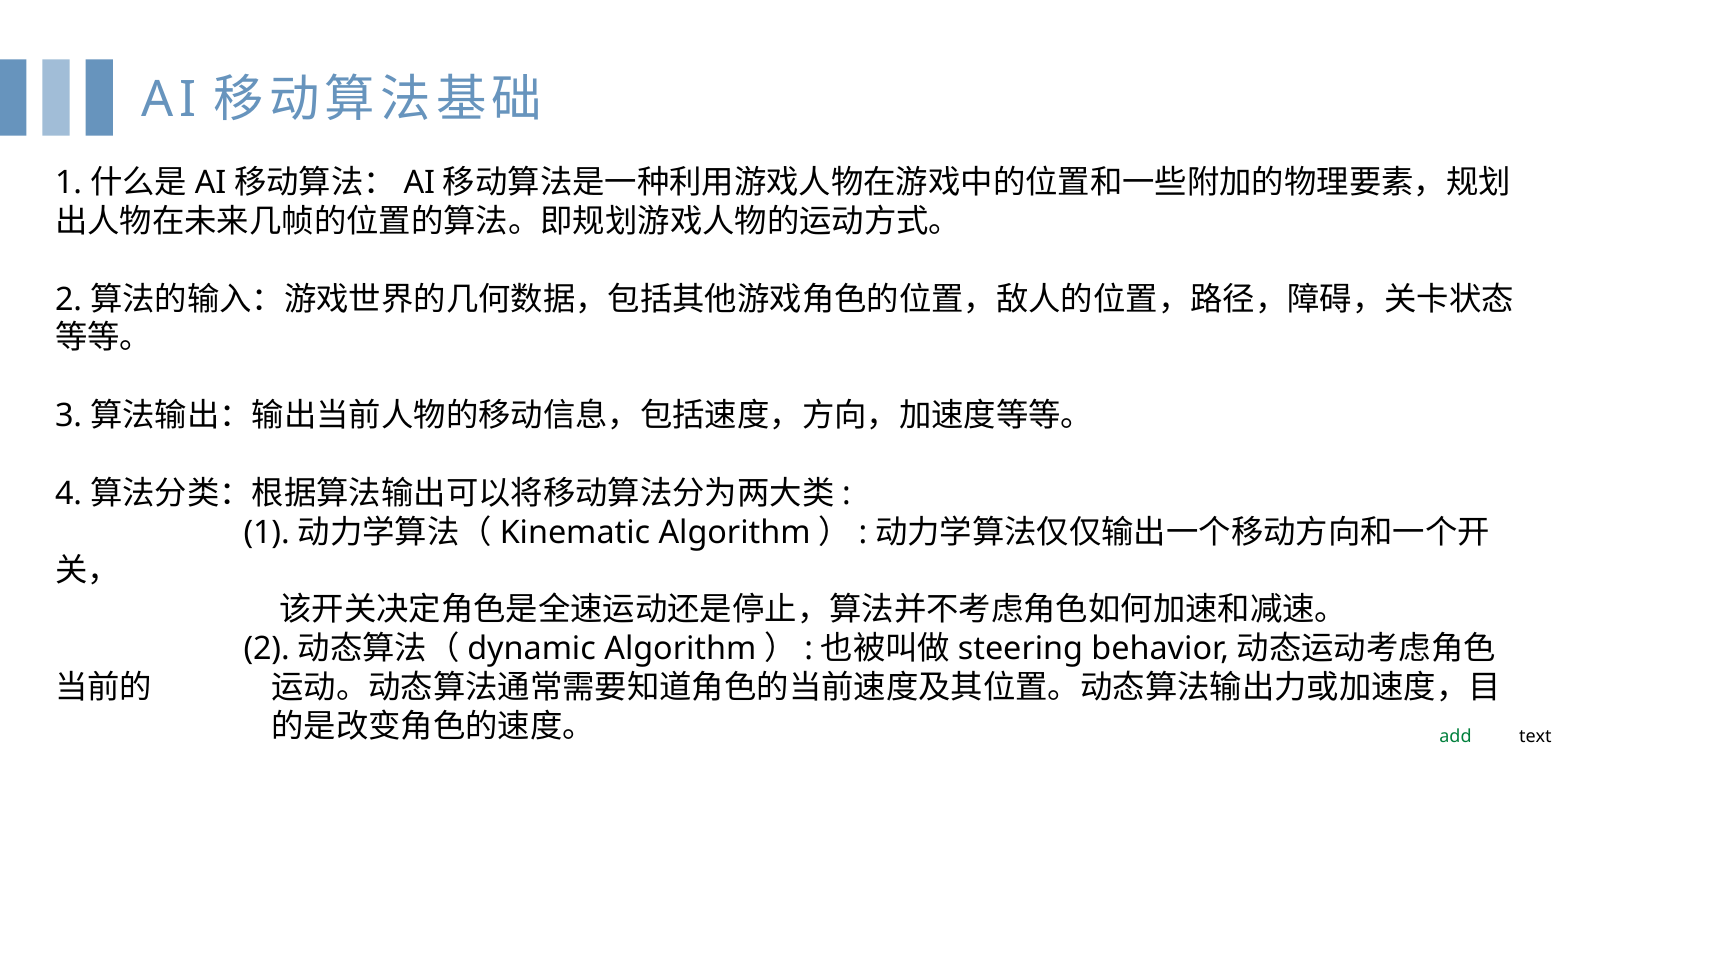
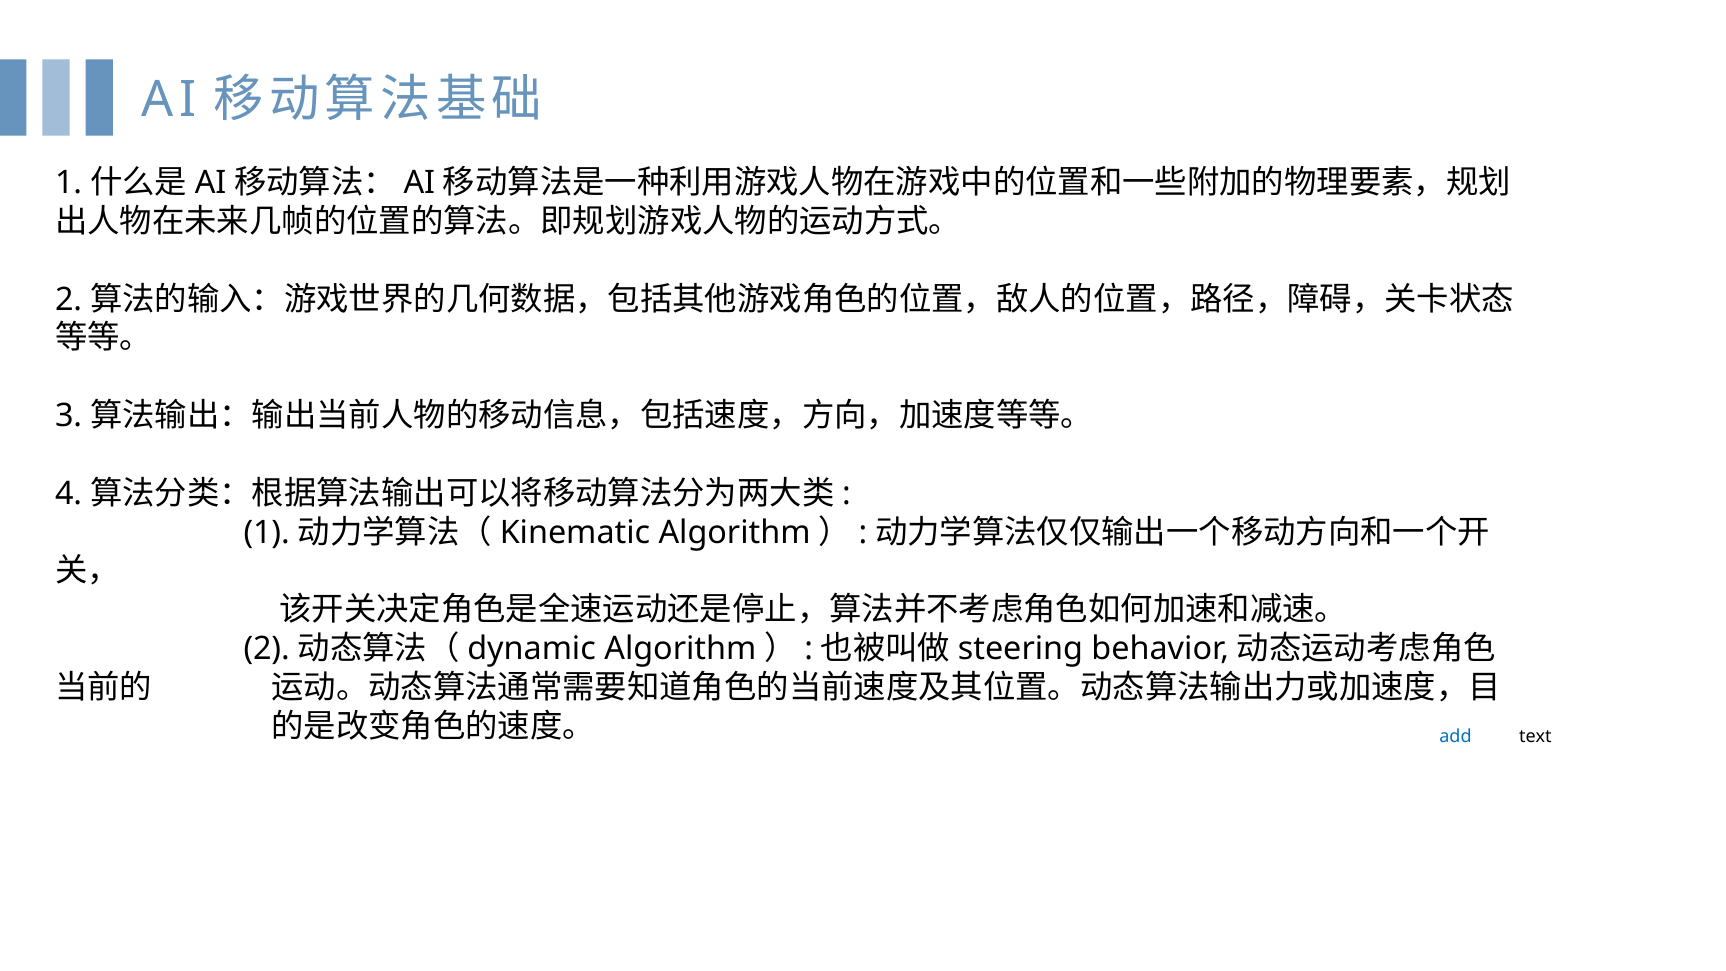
add colour: green -> blue (1456, 736)
